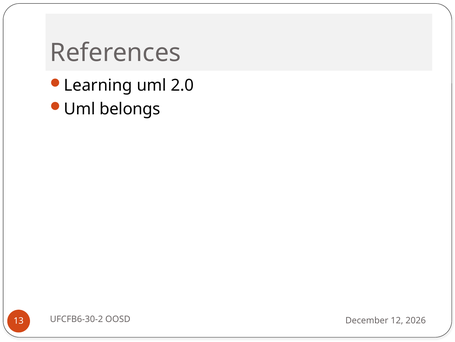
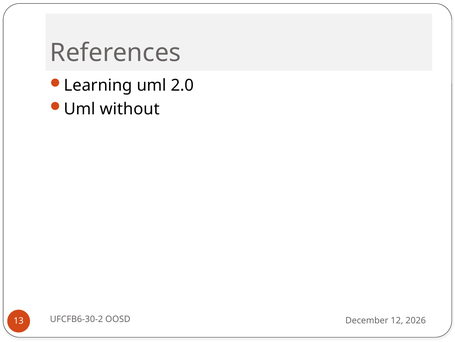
belongs: belongs -> without (130, 109)
